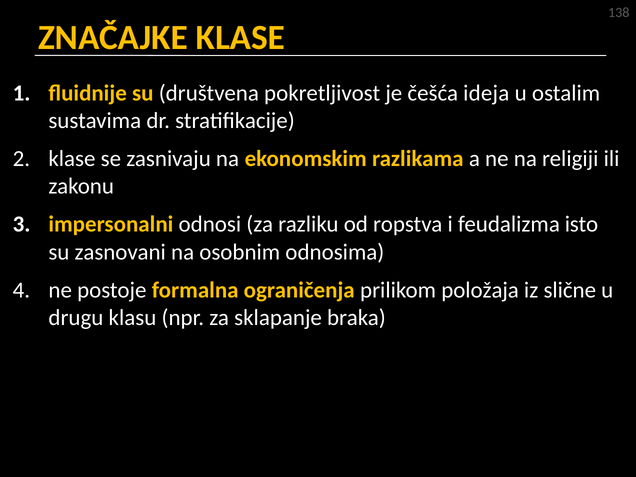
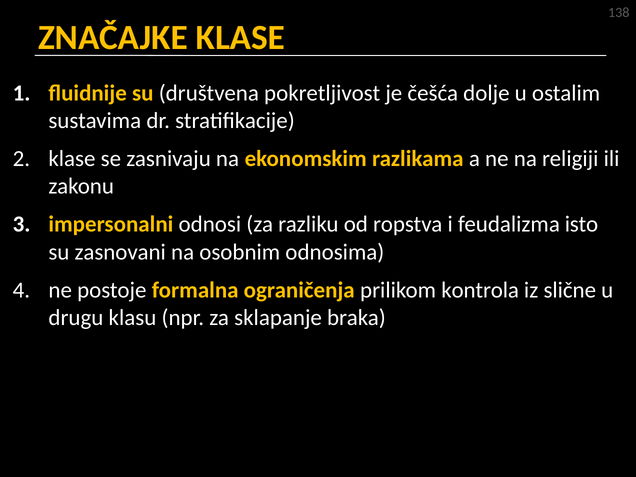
ideja: ideja -> dolje (486, 93)
položaja: položaja -> kontrola (480, 290)
